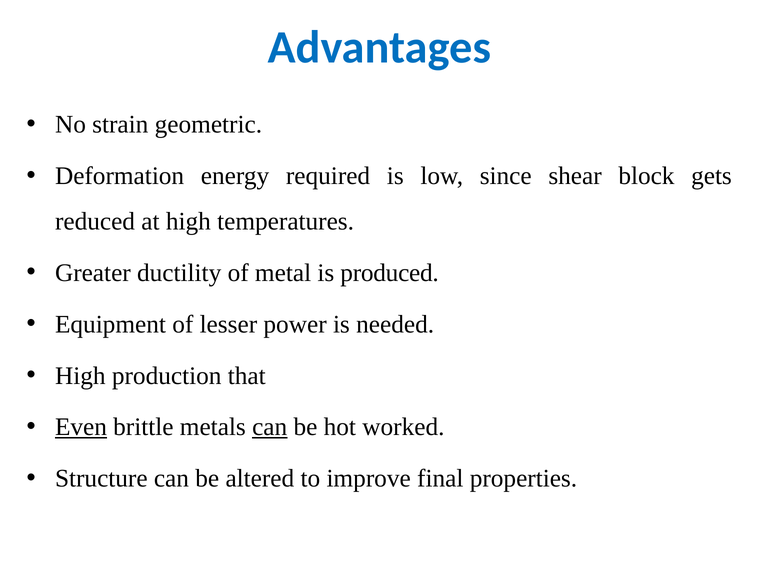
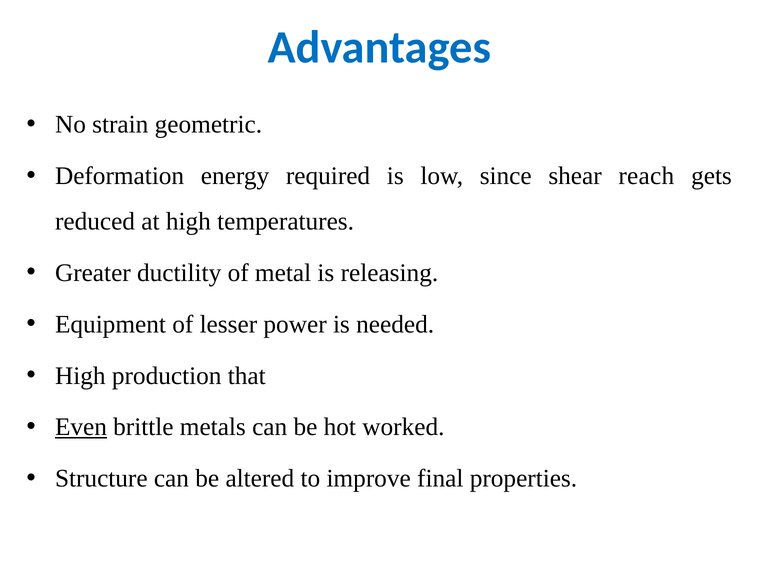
block: block -> reach (646, 176)
produced: produced -> releasing (389, 273)
can underline: present -> none (270, 427)
